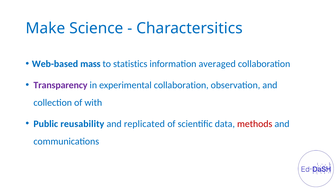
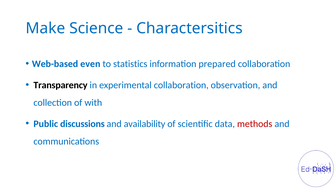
mass: mass -> even (90, 64)
averaged: averaged -> prepared (217, 64)
Transparency colour: purple -> black (61, 85)
reusability: reusability -> discussions (82, 124)
replicated: replicated -> availability (145, 124)
